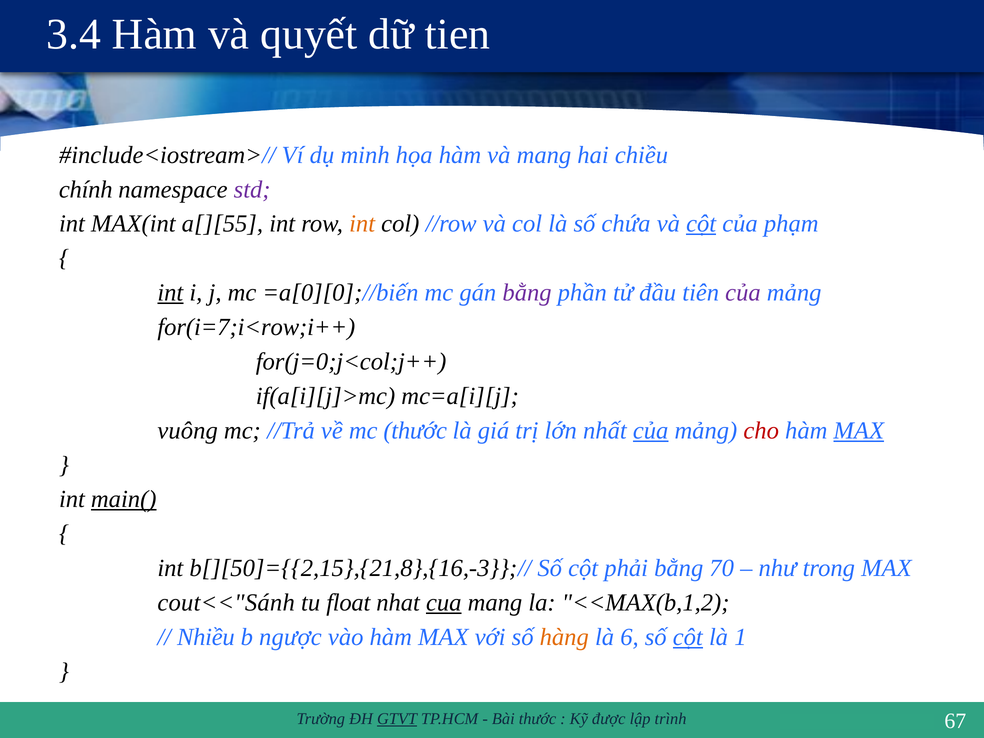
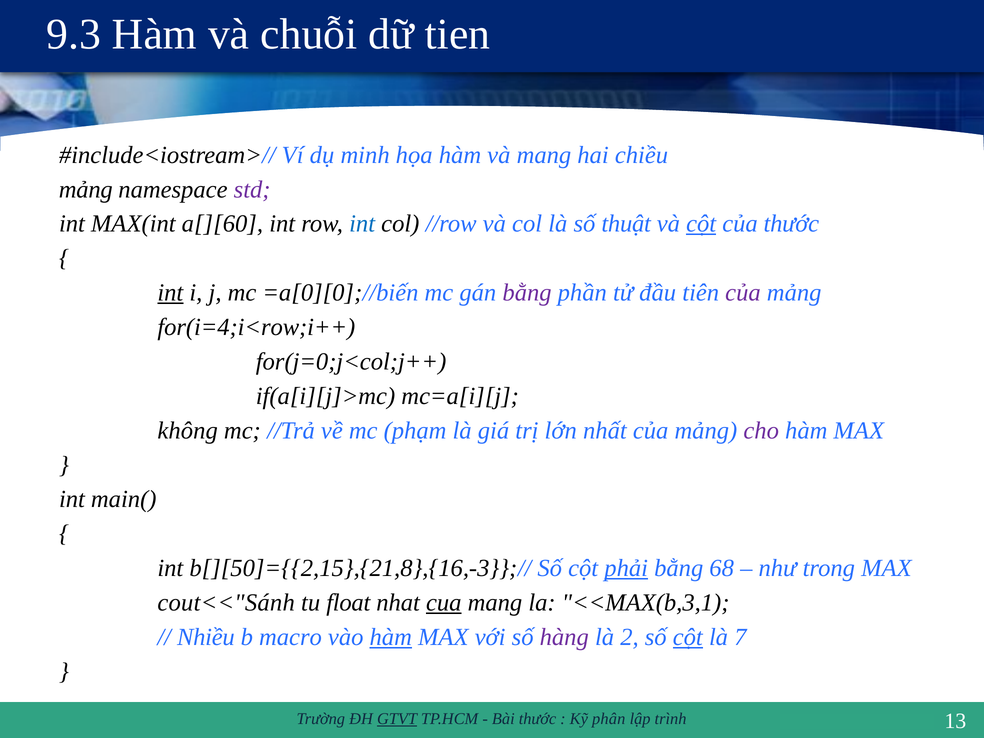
3.4: 3.4 -> 9.3 (74, 34)
quyết: quyết -> chuỗi (309, 34)
chính: chính -> mảng (86, 189)
a[][55: a[][55 -> a[][60 (222, 224)
int colour: orange -> blue (362, 224)
chứa: chứa -> thuật (626, 224)
của phạm: phạm -> thước (791, 224)
for(i=7;i<row;i++: for(i=7;i<row;i++ -> for(i=4;i<row;i++ (256, 327)
vuông: vuông -> không (188, 430)
mc thước: thước -> phạm (415, 430)
của underline: present -> none (651, 430)
cho colour: red -> purple (761, 430)
MAX underline: present -> none (859, 430)
main( underline: present -> none (124, 499)
phải underline: none -> present (626, 568)
70: 70 -> 68 (722, 568)
<<MAX(b,1,2: <<MAX(b,1,2 -> <<MAX(b,3,1 (646, 603)
ngược: ngược -> macro (290, 637)
hàm underline: none -> present (391, 637)
hàng colour: orange -> purple (564, 637)
6: 6 -> 2 (629, 637)
1: 1 -> 7 (740, 637)
được: được -> phân (609, 719)
67: 67 -> 13 (955, 721)
